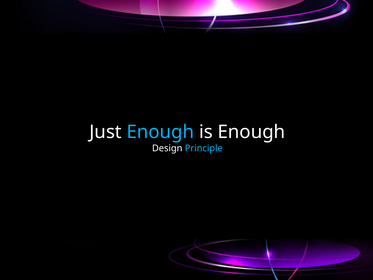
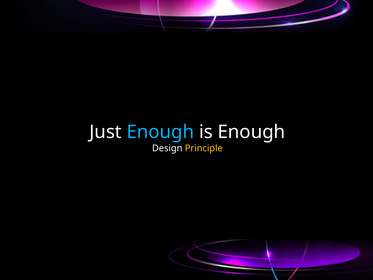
Principle colour: light blue -> yellow (204, 148)
